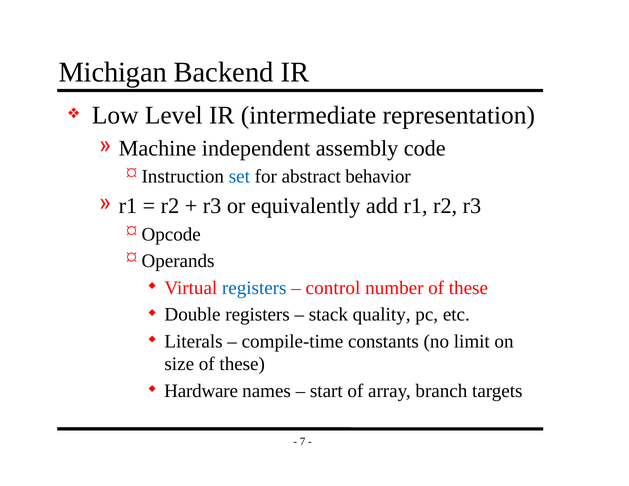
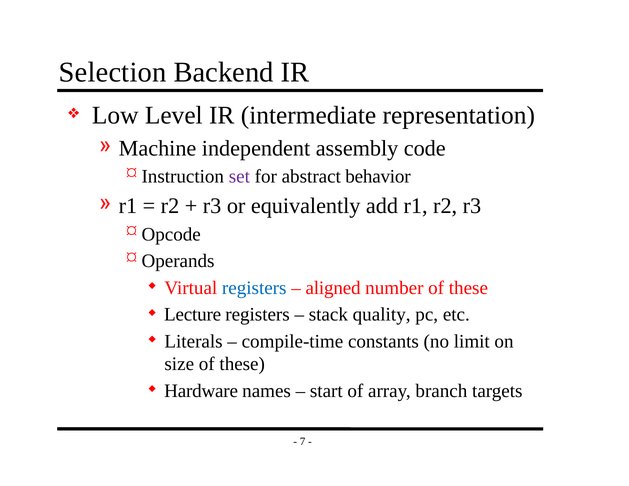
Michigan: Michigan -> Selection (113, 72)
set colour: blue -> purple (239, 177)
control: control -> aligned (333, 288)
Double: Double -> Lecture (193, 315)
